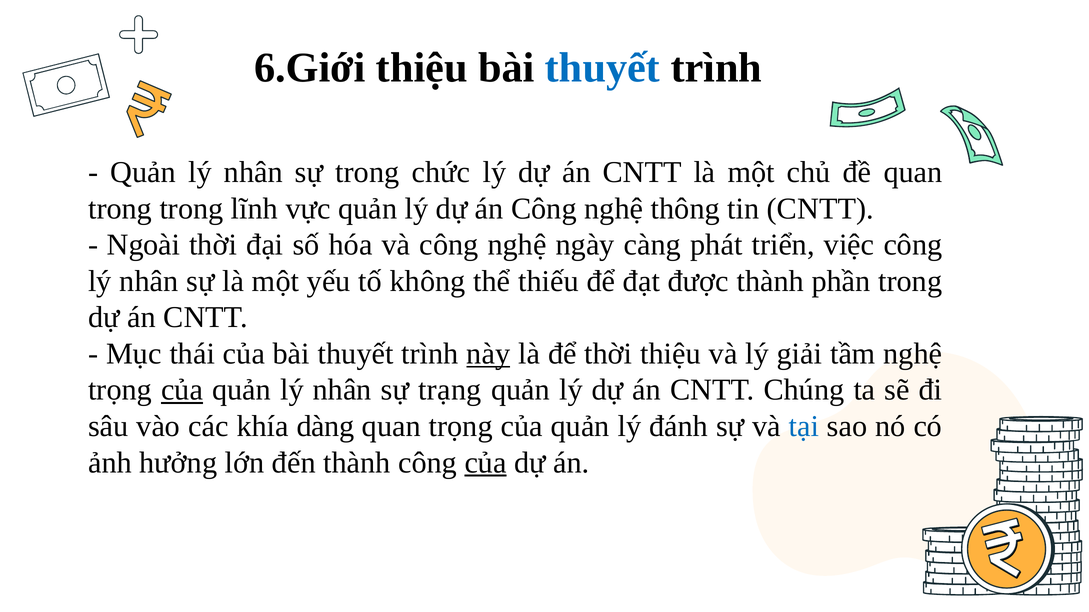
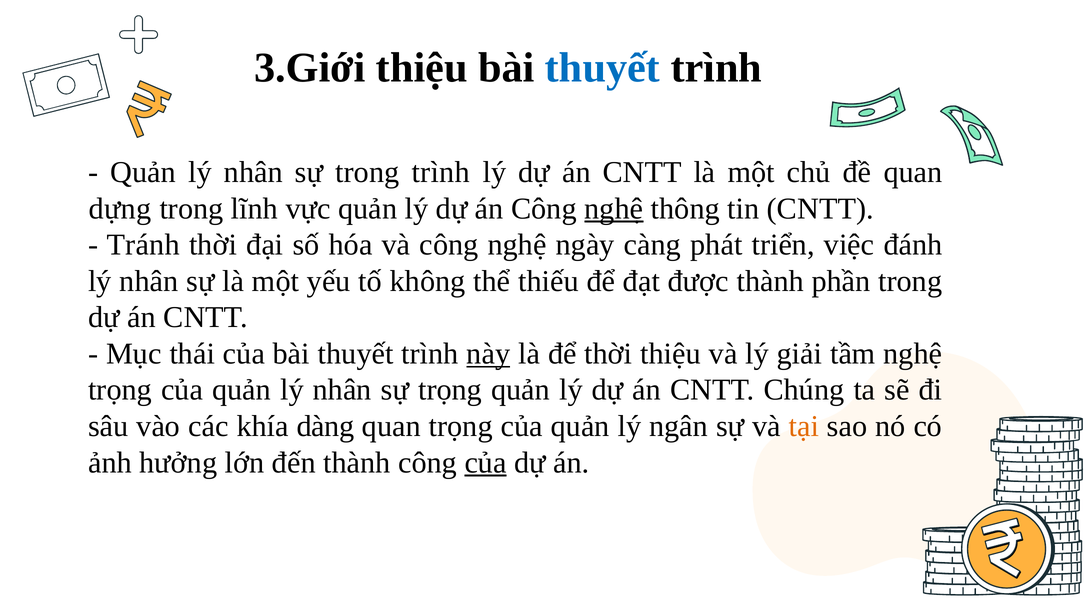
6.Giới: 6.Giới -> 3.Giới (310, 68)
trong chức: chức -> trình (441, 172)
trong: trong -> dựng (120, 209)
nghệ underline: none -> present (614, 209)
Ngoài: Ngoài -> Tránh (143, 245)
việc công: công -> đánh (913, 245)
của underline: present -> none (182, 390)
sự trạng: trạng -> trọng (450, 390)
đánh: đánh -> ngân (679, 427)
tại colour: blue -> orange (804, 427)
